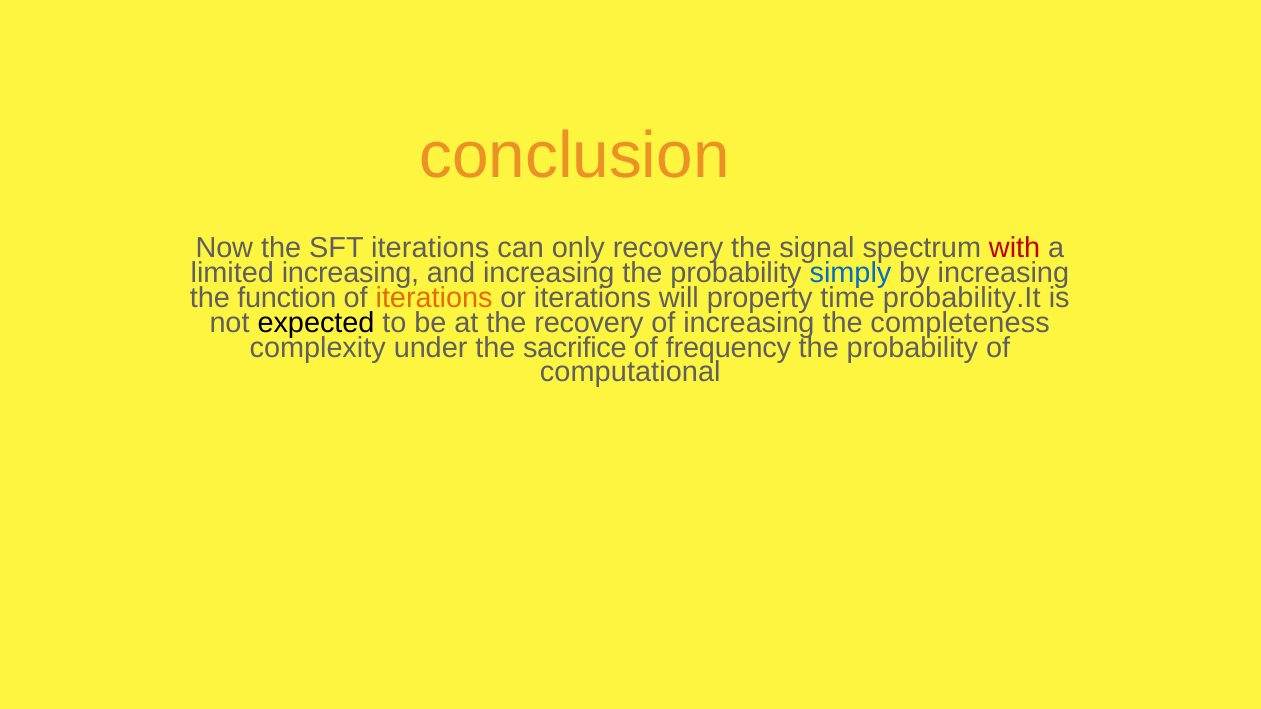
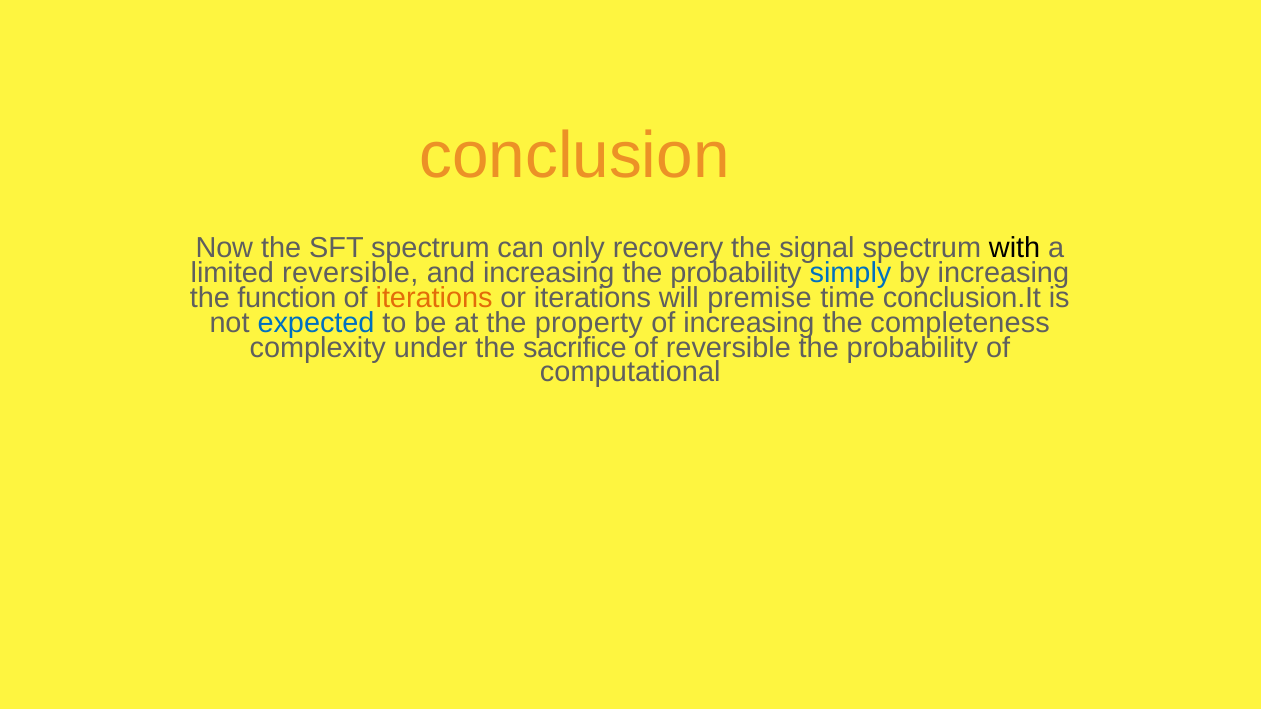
SFT iterations: iterations -> spectrum (430, 248)
with colour: red -> black (1015, 248)
limited increasing: increasing -> reversible (350, 273)
property: property -> premise (759, 298)
probability.It: probability.It -> conclusion.It (962, 298)
expected colour: black -> blue (316, 323)
the recovery: recovery -> property (589, 323)
of frequency: frequency -> reversible (728, 348)
